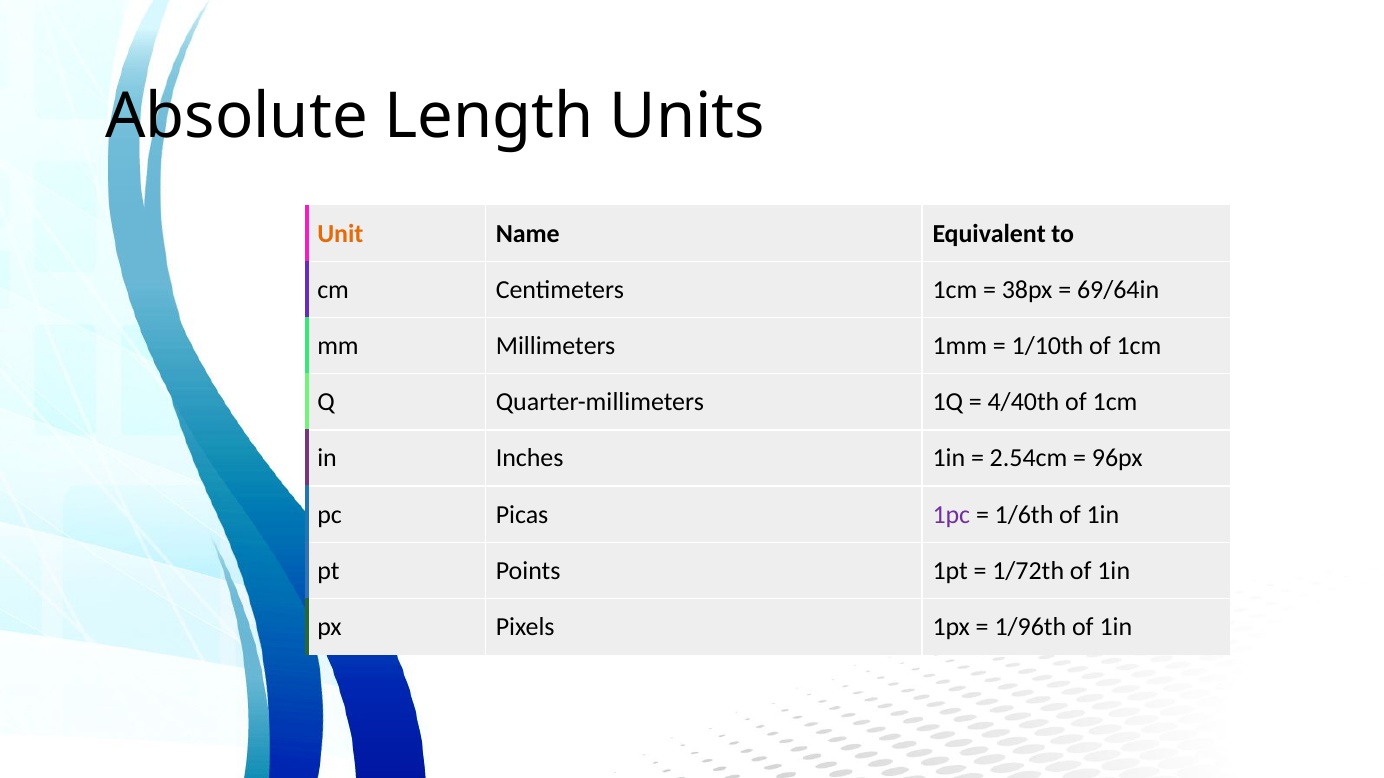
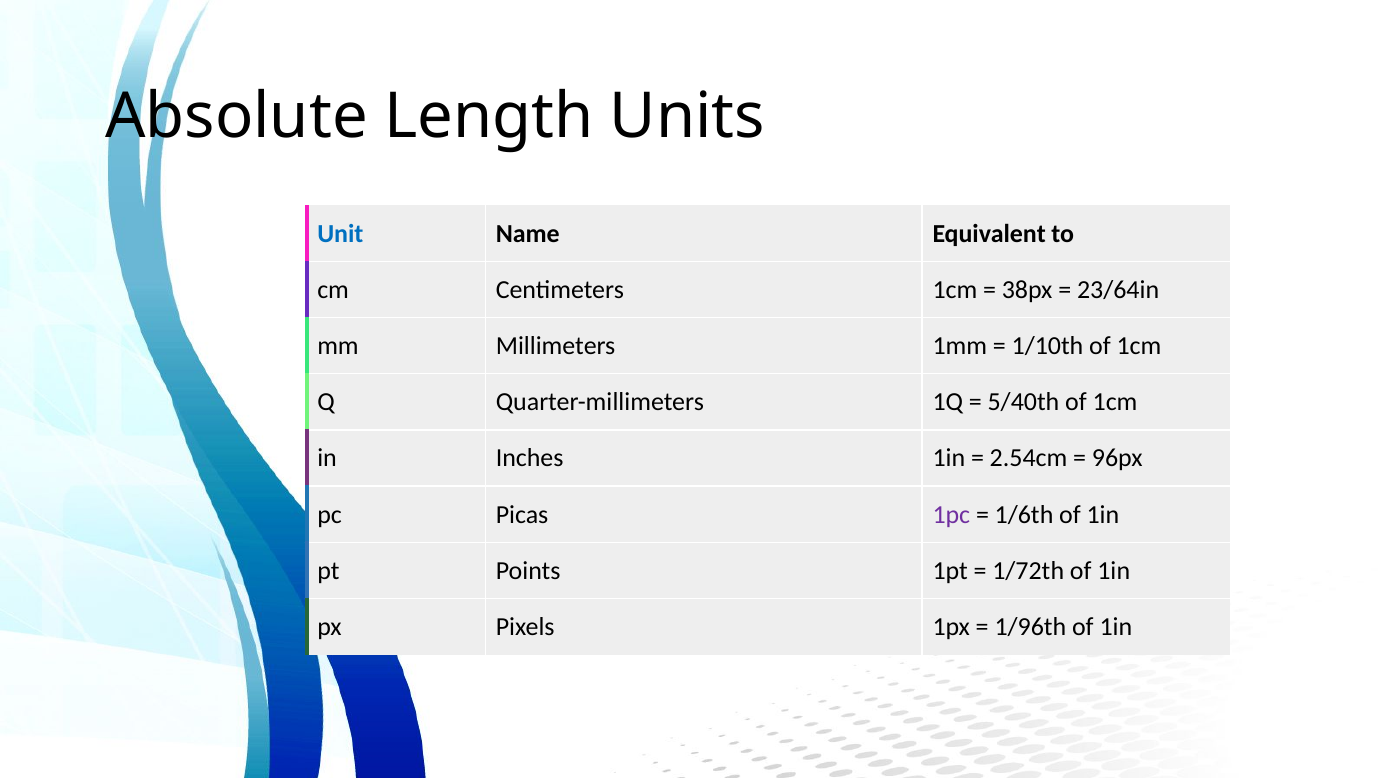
Unit colour: orange -> blue (340, 234)
69/64in: 69/64in -> 23/64in (1118, 290)
4/40th: 4/40th -> 5/40th (1023, 402)
